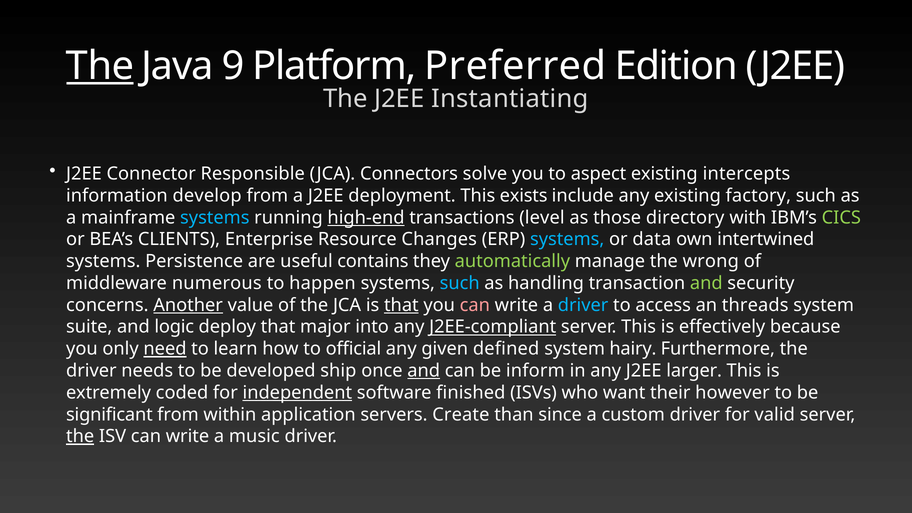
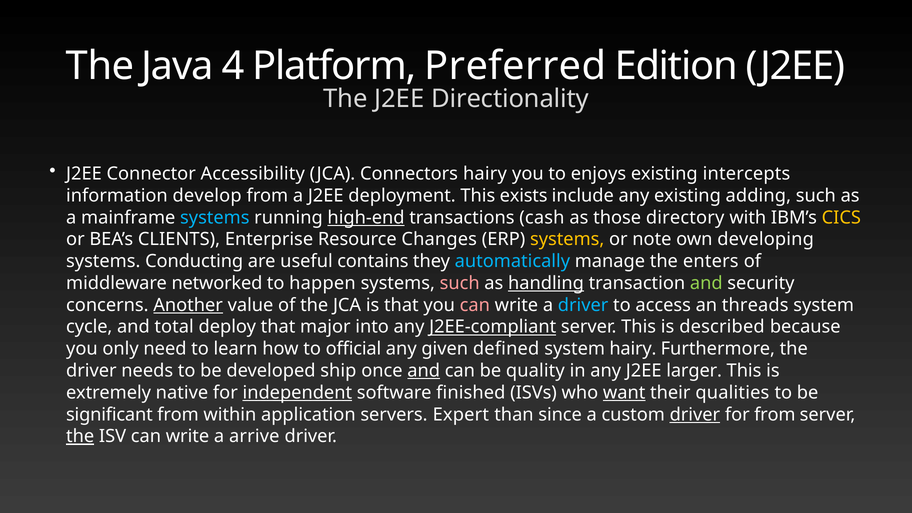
The underline: present -> none (100, 66)
9: 9 -> 4 (233, 66)
Instantiating: Instantiating -> Directionality (510, 99)
Responsible: Responsible -> Accessibility (253, 174)
Connectors solve: solve -> hairy (485, 174)
aspect: aspect -> enjoys (598, 174)
factory: factory -> adding (758, 196)
level: level -> cash (542, 218)
CICS colour: light green -> yellow (841, 218)
systems colour: light blue -> yellow (567, 239)
data: data -> note (652, 239)
intertwined: intertwined -> developing (766, 239)
Persistence: Persistence -> Conducting (194, 261)
automatically colour: light green -> light blue (512, 261)
wrong: wrong -> enters (711, 261)
numerous: numerous -> networked (217, 283)
such colour: light blue -> pink (460, 283)
handling underline: none -> present (546, 283)
that underline: present -> none (401, 305)
suite: suite -> cycle (89, 327)
logic: logic -> total (174, 327)
effectively: effectively -> described (722, 327)
need underline: present -> none (165, 349)
inform: inform -> quality (535, 371)
coded: coded -> native (182, 393)
want underline: none -> present (624, 393)
however: however -> qualities (732, 393)
Create: Create -> Expert (461, 415)
driver underline: none -> present (695, 415)
for valid: valid -> from (775, 415)
music: music -> arrive (254, 436)
